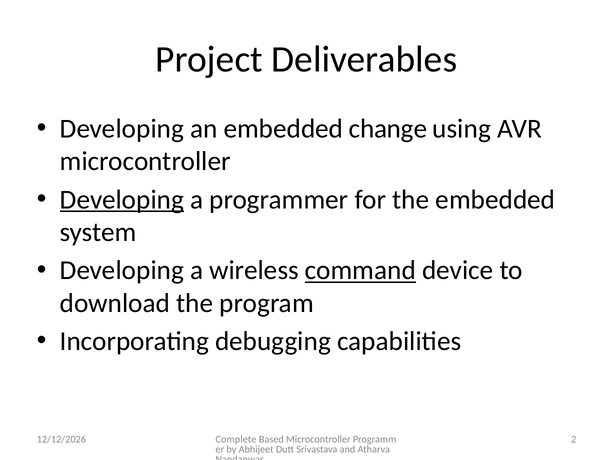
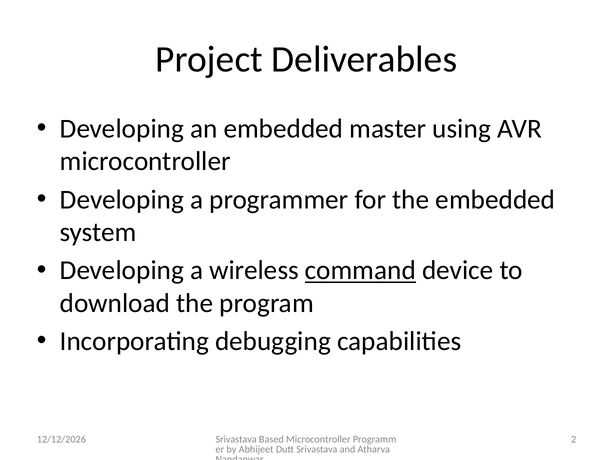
change: change -> master (388, 129)
Developing underline: present -> none (122, 199)
Complete: Complete -> Srivastava (236, 439)
